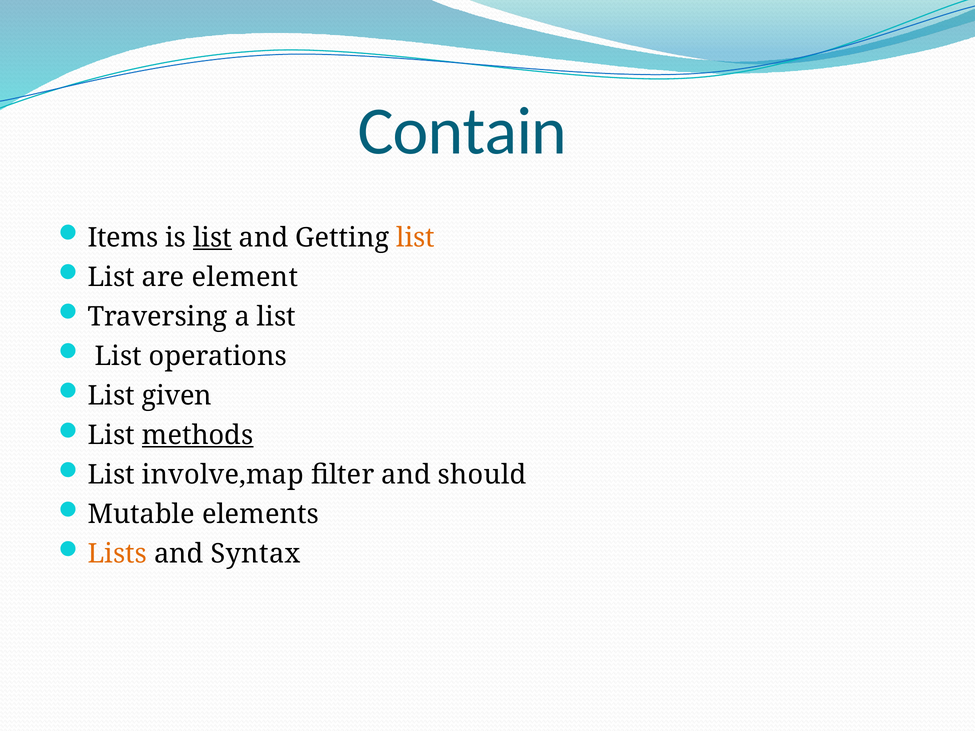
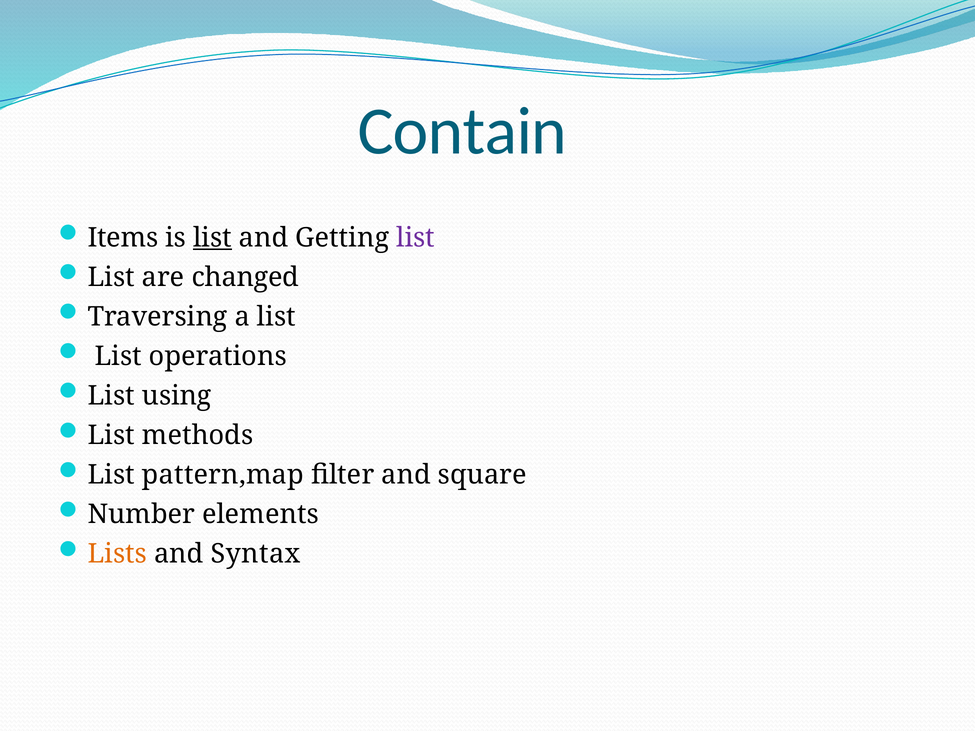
list colour: orange -> purple (416, 238)
element: element -> changed (245, 277)
given: given -> using (177, 396)
methods underline: present -> none (198, 435)
involve,map: involve,map -> pattern,map (223, 475)
should: should -> square (482, 475)
Mutable: Mutable -> Number (141, 514)
